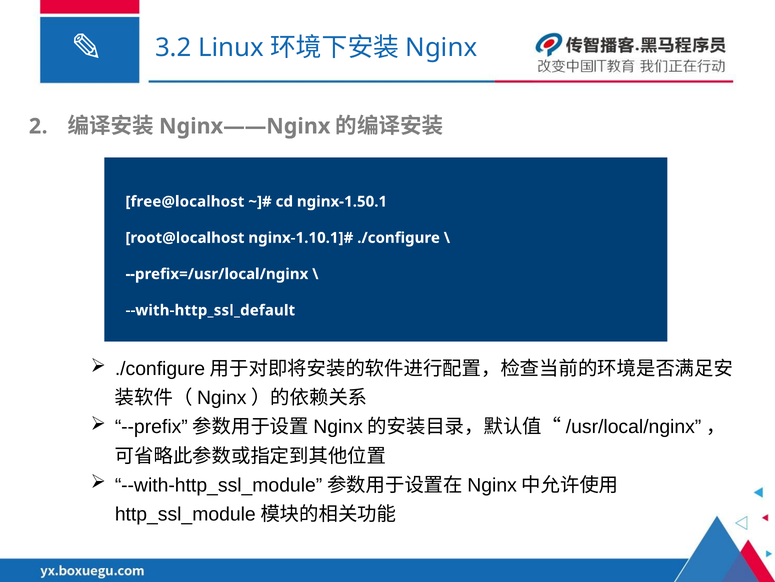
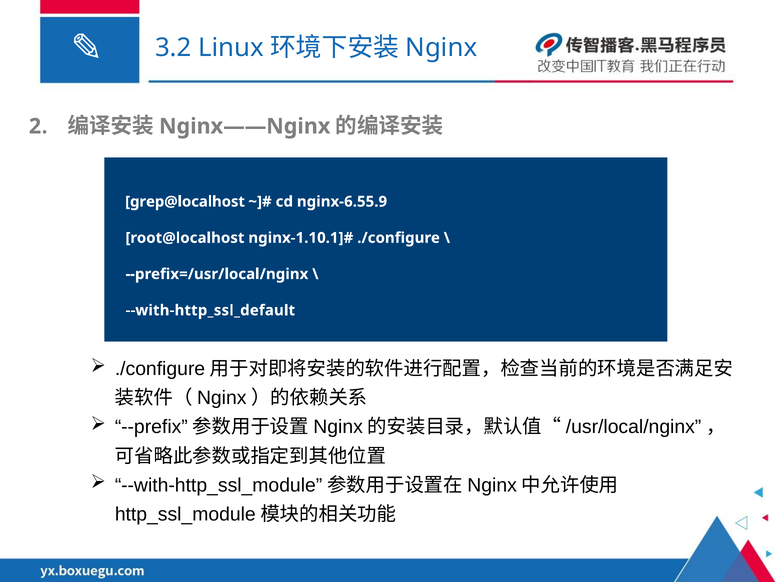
free@localhost: free@localhost -> grep@localhost (185, 201)
nginx-1.50.1: nginx-1.50.1 -> nginx-6.55.9 (342, 201)
